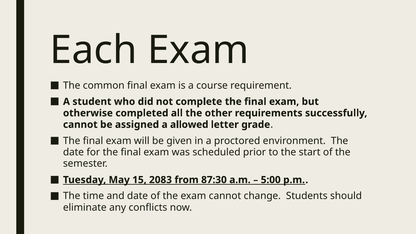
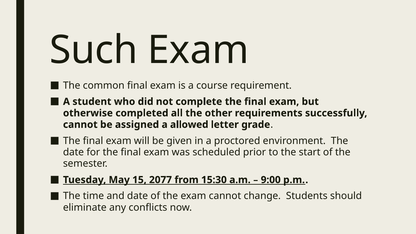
Each: Each -> Such (94, 50)
2083: 2083 -> 2077 (161, 180)
87:30: 87:30 -> 15:30 (214, 180)
5:00: 5:00 -> 9:00 (271, 180)
